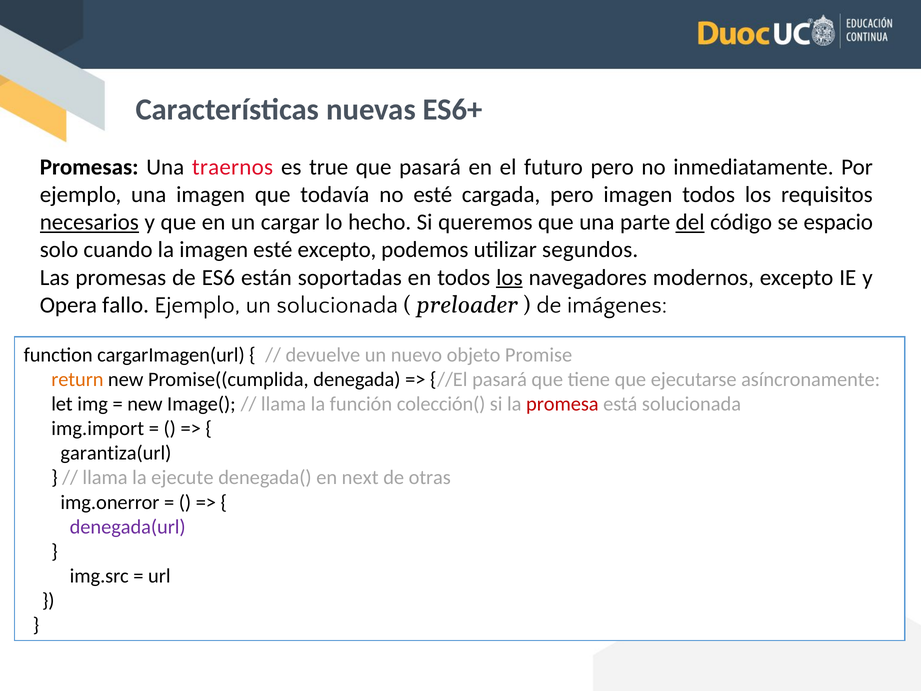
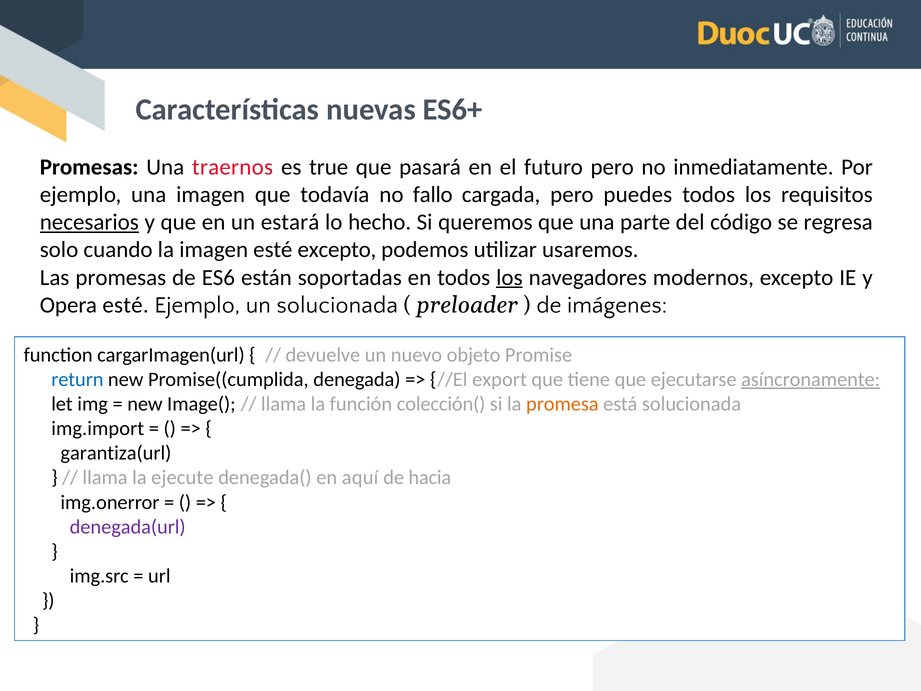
no esté: esté -> fallo (433, 195)
pero imagen: imagen -> puedes (638, 195)
cargar: cargar -> estará (290, 222)
del underline: present -> none (690, 222)
espacio: espacio -> regresa (838, 222)
segundos: segundos -> usaremos (590, 250)
Opera fallo: fallo -> esté (126, 305)
return colour: orange -> blue (77, 379)
//El pasará: pasará -> export (499, 379)
asíncronamente underline: none -> present (811, 379)
promesa colour: red -> orange (562, 404)
next: next -> aquí (360, 478)
otras: otras -> hacia (430, 478)
